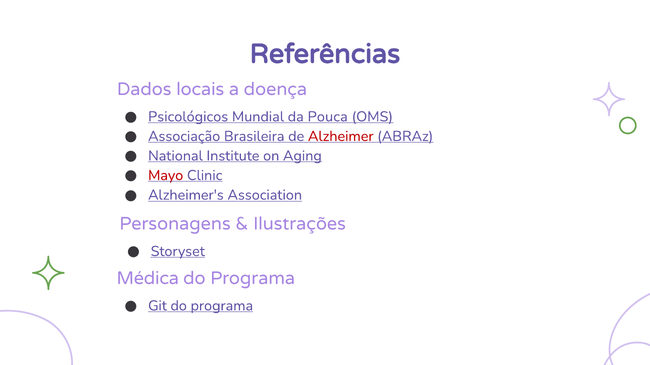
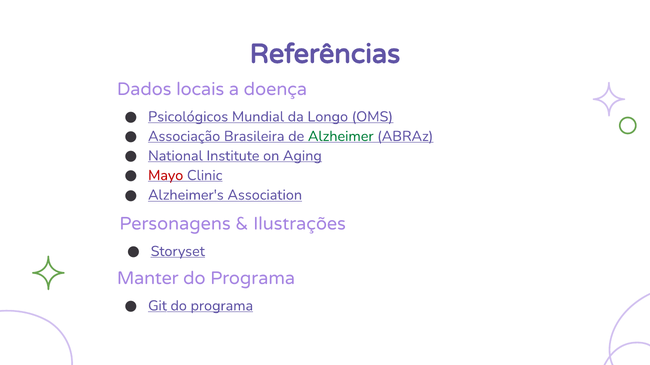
Pouca: Pouca -> Longo (328, 117)
Alzheimer colour: red -> green (341, 136)
Médica: Médica -> Manter (148, 279)
